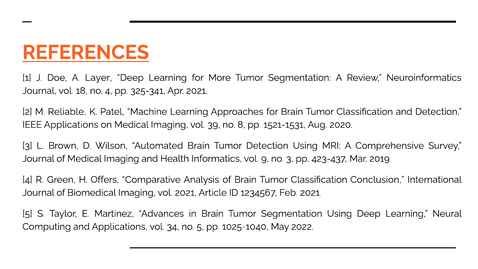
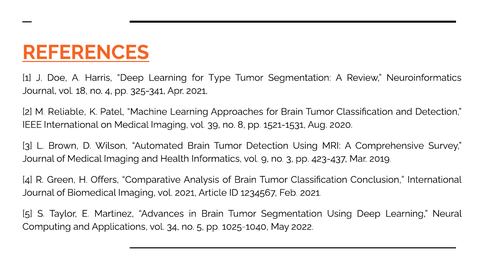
Layer: Layer -> Harris (99, 78)
More: More -> Type (220, 78)
IEEE Applications: Applications -> International (71, 125)
